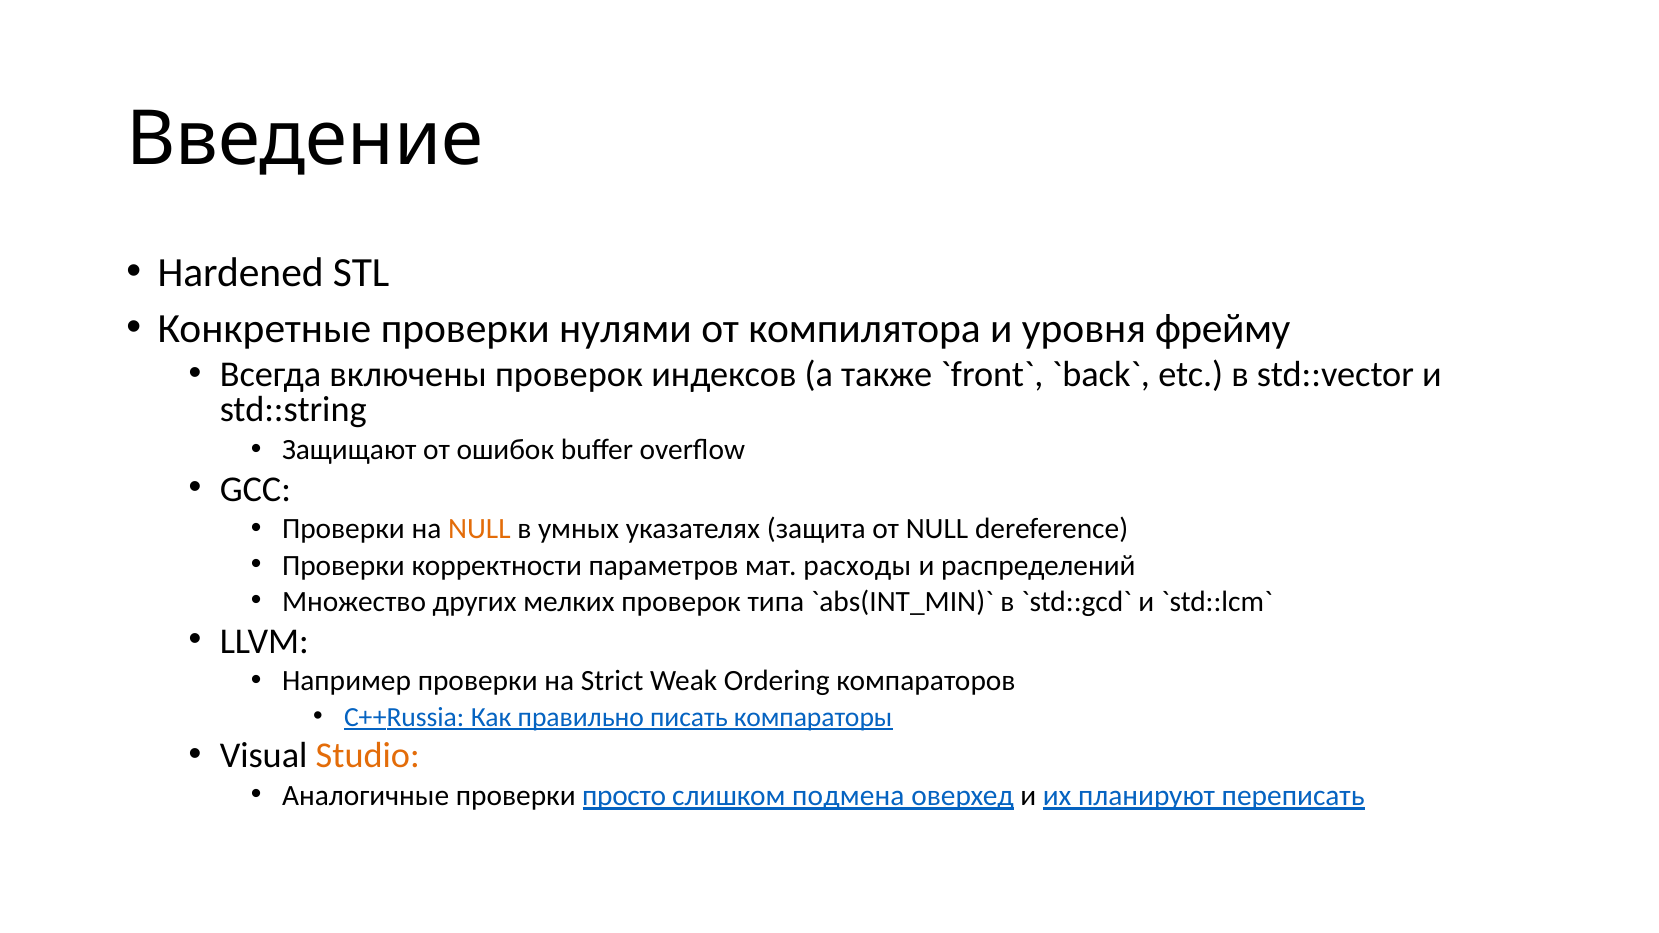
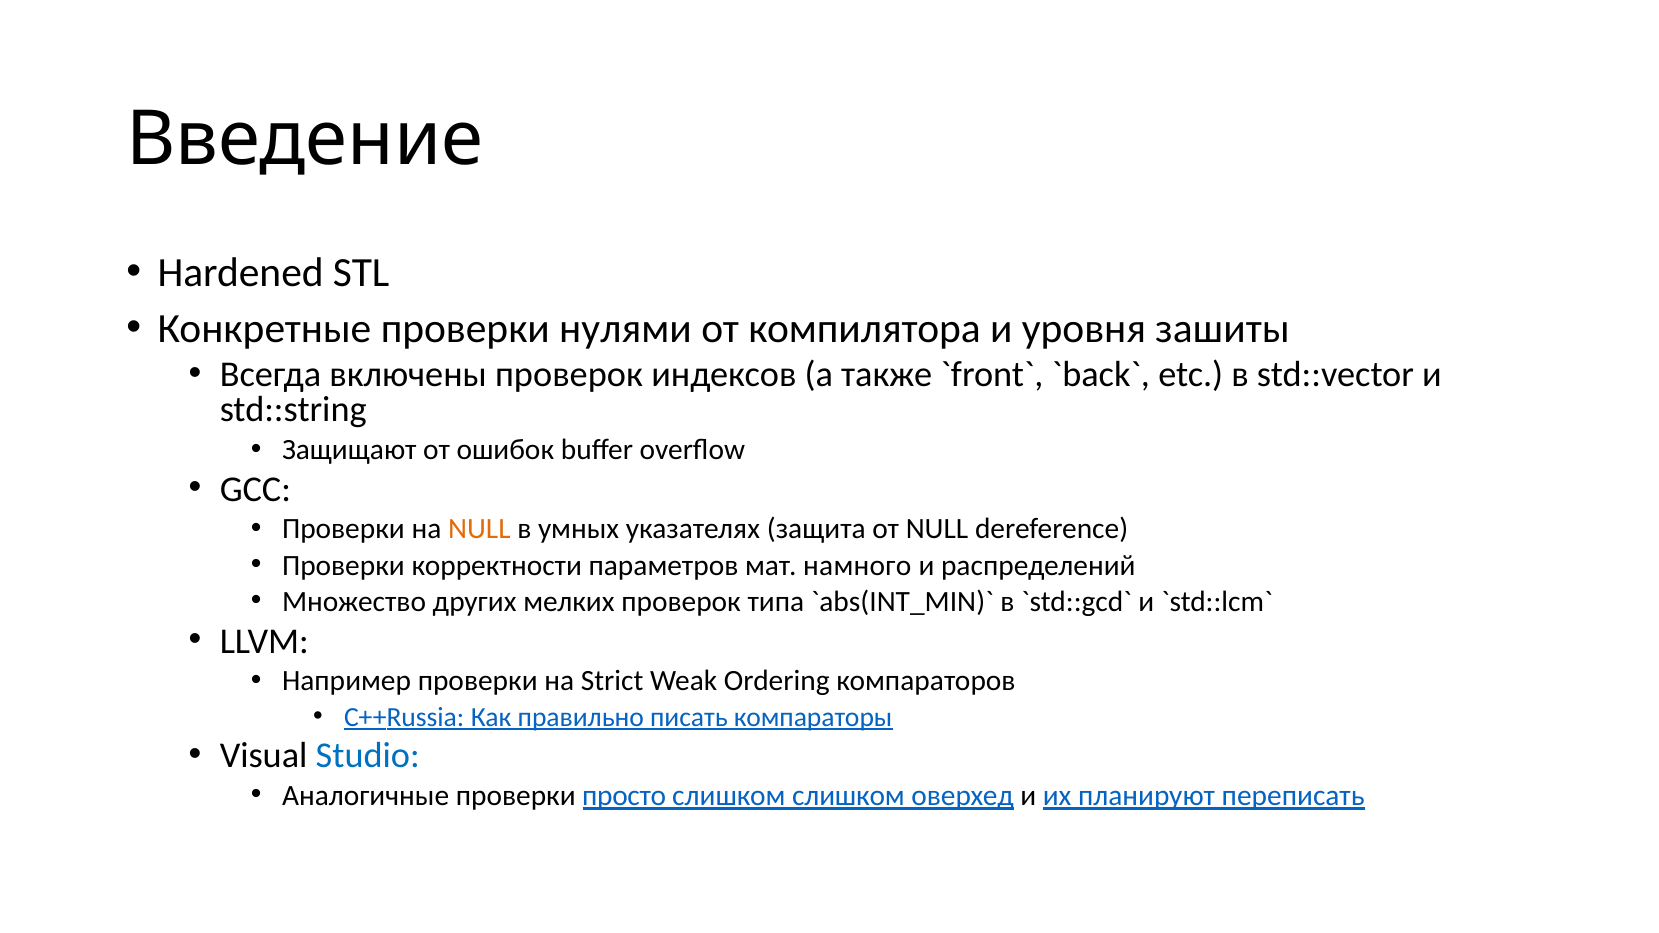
фрейму: фрейму -> зашиты (1222, 329)
расходы: расходы -> намного (857, 566)
Studio colour: orange -> blue (368, 756)
слишком подмена: подмена -> слишком (848, 796)
